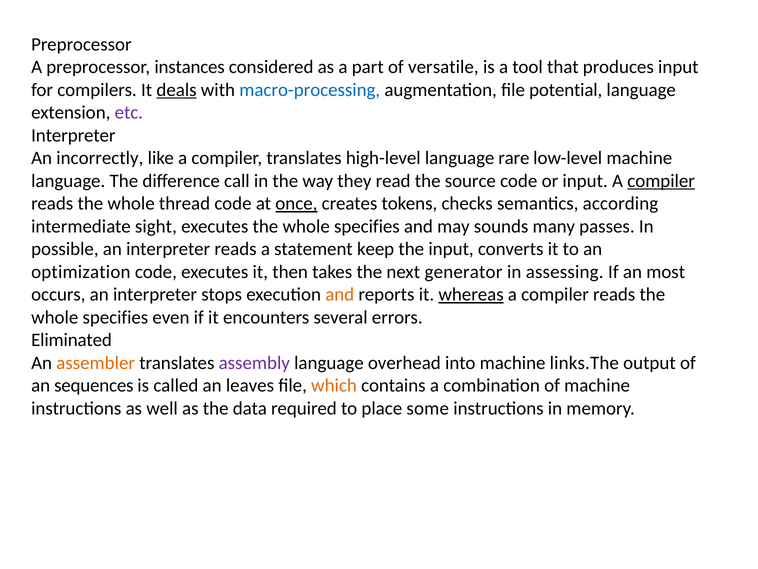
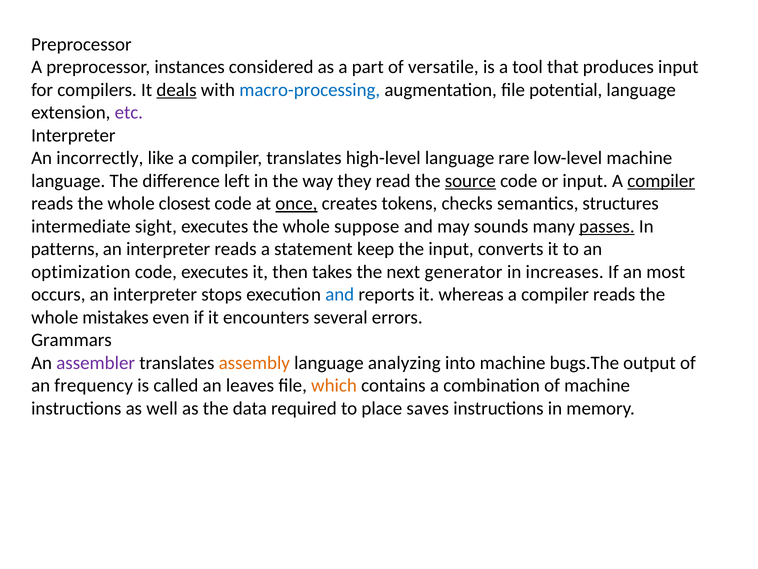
call: call -> left (237, 181)
source underline: none -> present (470, 181)
thread: thread -> closest (185, 203)
according: according -> structures (621, 203)
executes the whole specifies: specifies -> suppose (367, 226)
passes underline: none -> present (607, 226)
possible: possible -> patterns (65, 249)
assessing: assessing -> increases (565, 272)
and colour: orange -> blue (340, 294)
whereas underline: present -> none (471, 294)
specifies: specifies -> mistakes (115, 317)
Eliminated: Eliminated -> Grammars (71, 340)
assembler colour: orange -> purple (96, 363)
assembly colour: purple -> orange (254, 363)
overhead: overhead -> analyzing (404, 363)
links.The: links.The -> bugs.The (584, 363)
sequences: sequences -> frequency (94, 385)
some: some -> saves (428, 408)
